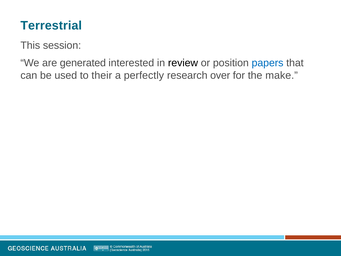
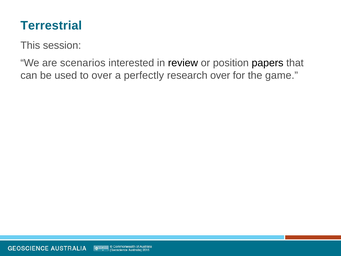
generated: generated -> scenarios (83, 63)
papers colour: blue -> black (268, 63)
to their: their -> over (102, 75)
make: make -> game (282, 75)
